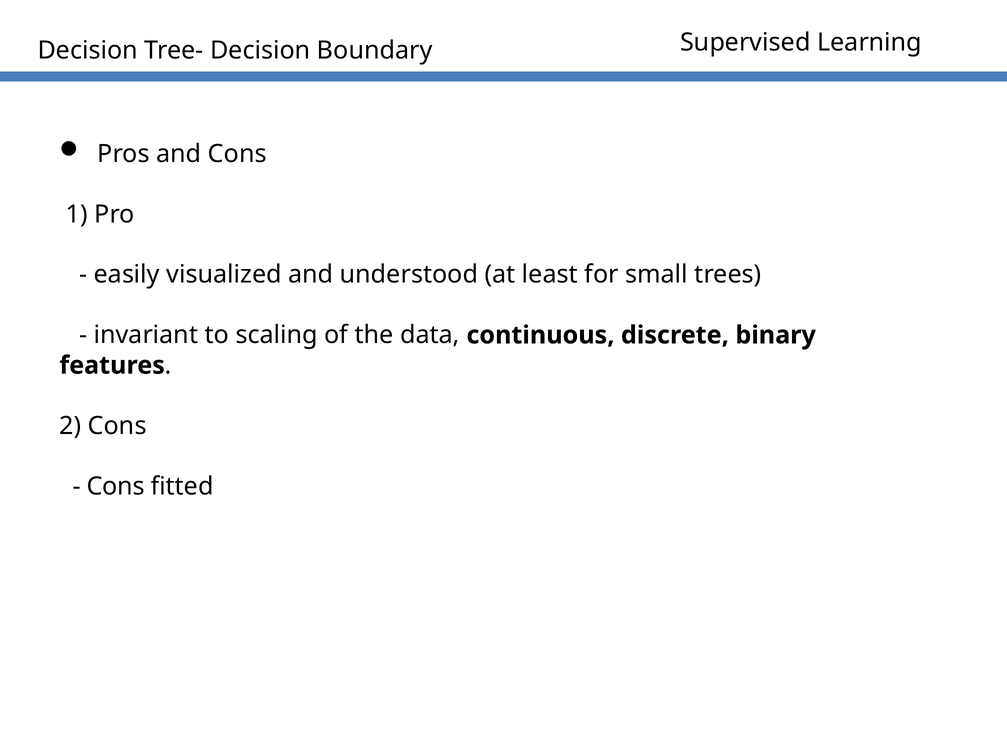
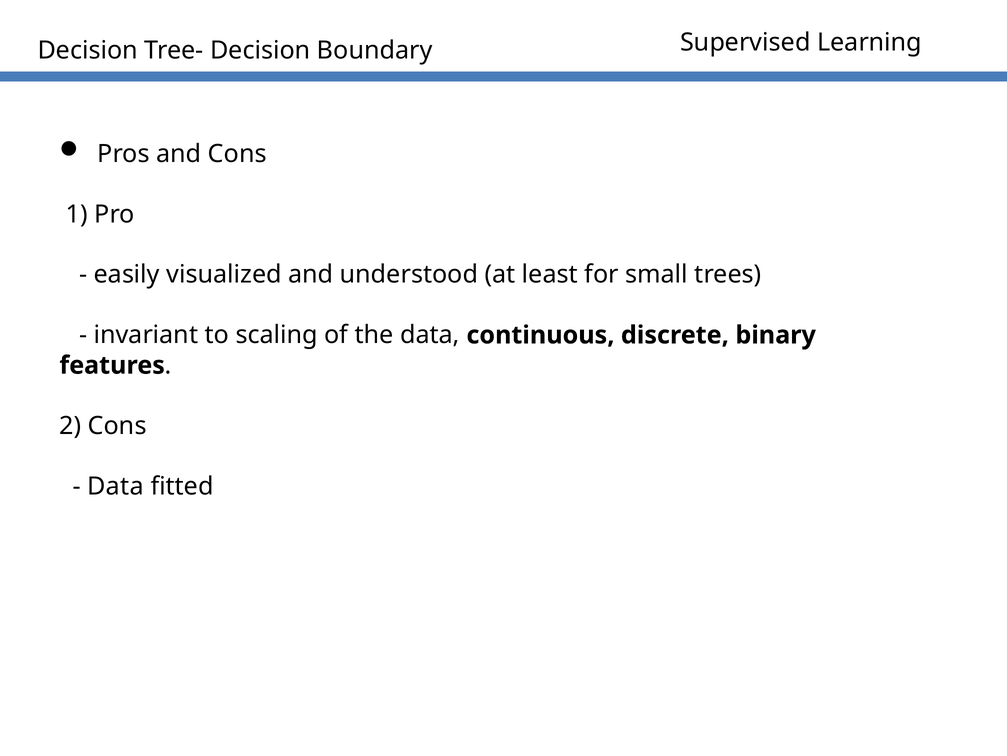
Cons: Cons -> Data (116, 486)
